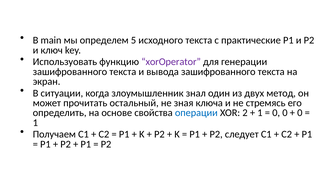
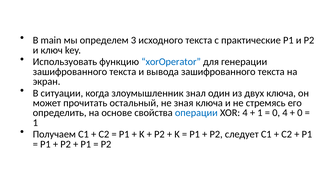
5: 5 -> 3 (133, 40)
xorOperator colour: purple -> blue (171, 62)
двух метод: метод -> ключа (281, 93)
XOR 2: 2 -> 4 (245, 113)
0 0: 0 -> 4 (285, 113)
